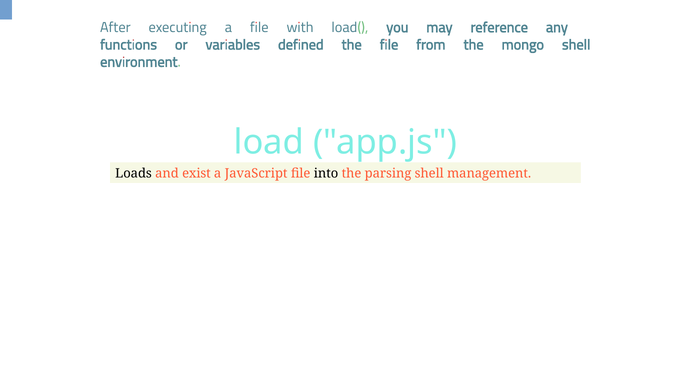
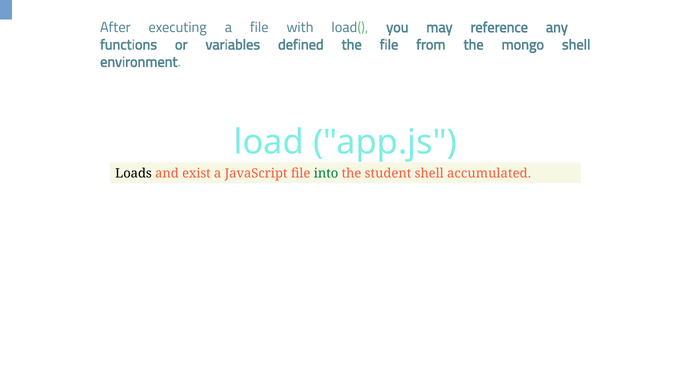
into colour: black -> green (326, 173)
parsing: parsing -> student (388, 173)
management: management -> accumulated (489, 173)
